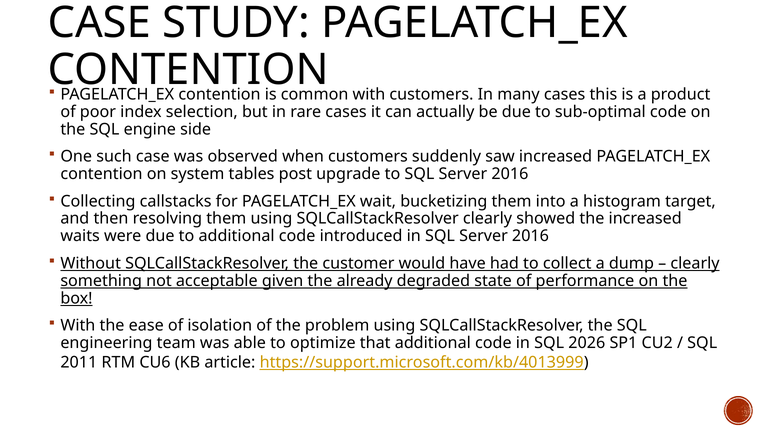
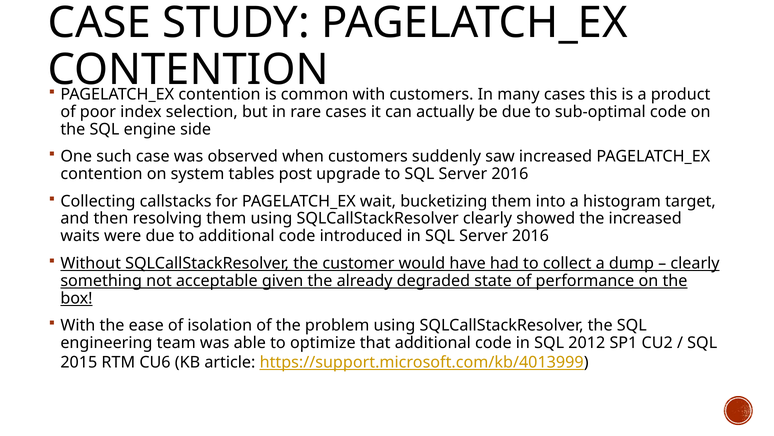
2026: 2026 -> 2012 (587, 342)
2011: 2011 -> 2015 (79, 362)
